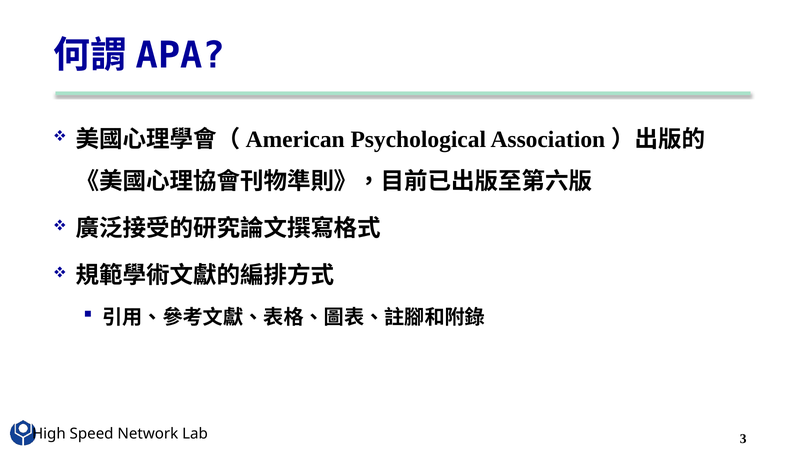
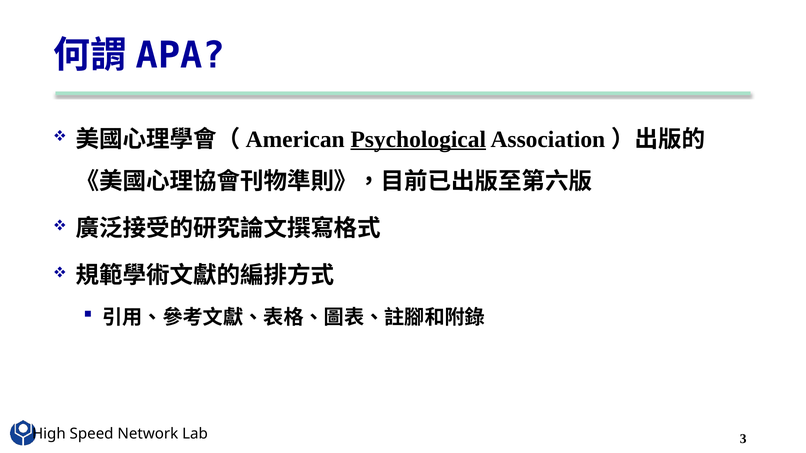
Psychological underline: none -> present (418, 139)
